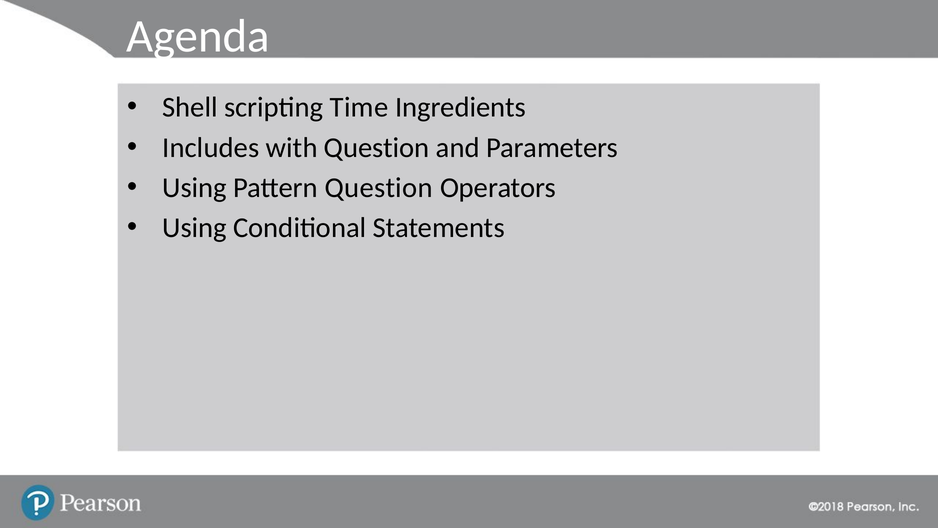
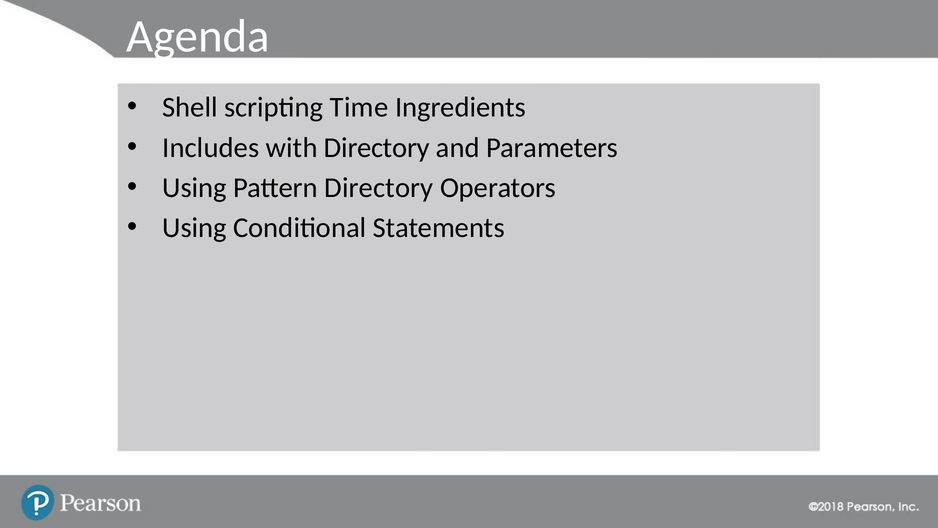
with Question: Question -> Directory (377, 148)
Pattern Question: Question -> Directory (379, 188)
